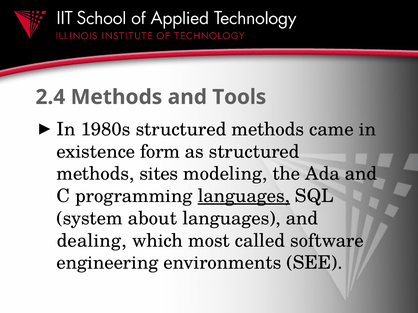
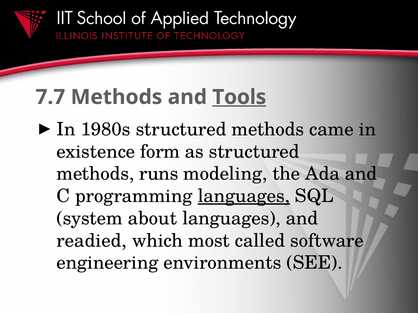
2.4: 2.4 -> 7.7 (50, 97)
Tools underline: none -> present (239, 97)
sites: sites -> runs (159, 174)
dealing: dealing -> readied (92, 241)
